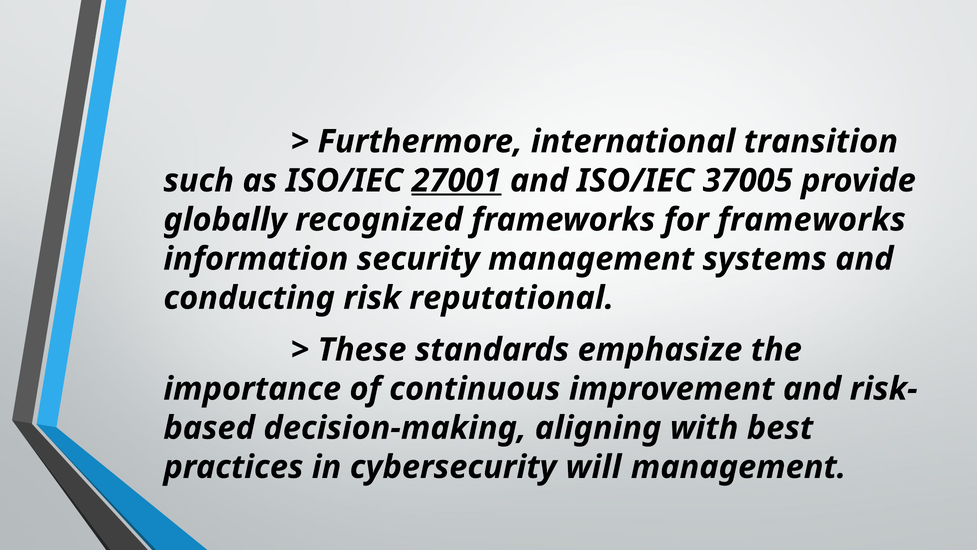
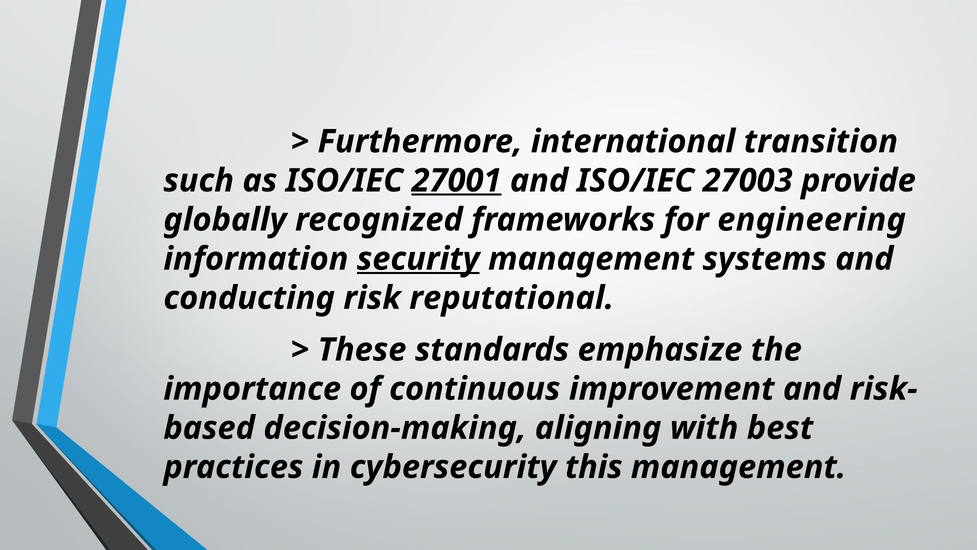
37005: 37005 -> 27003 (748, 181)
for frameworks: frameworks -> engineering (812, 220)
security underline: none -> present (418, 259)
will: will -> this (594, 467)
